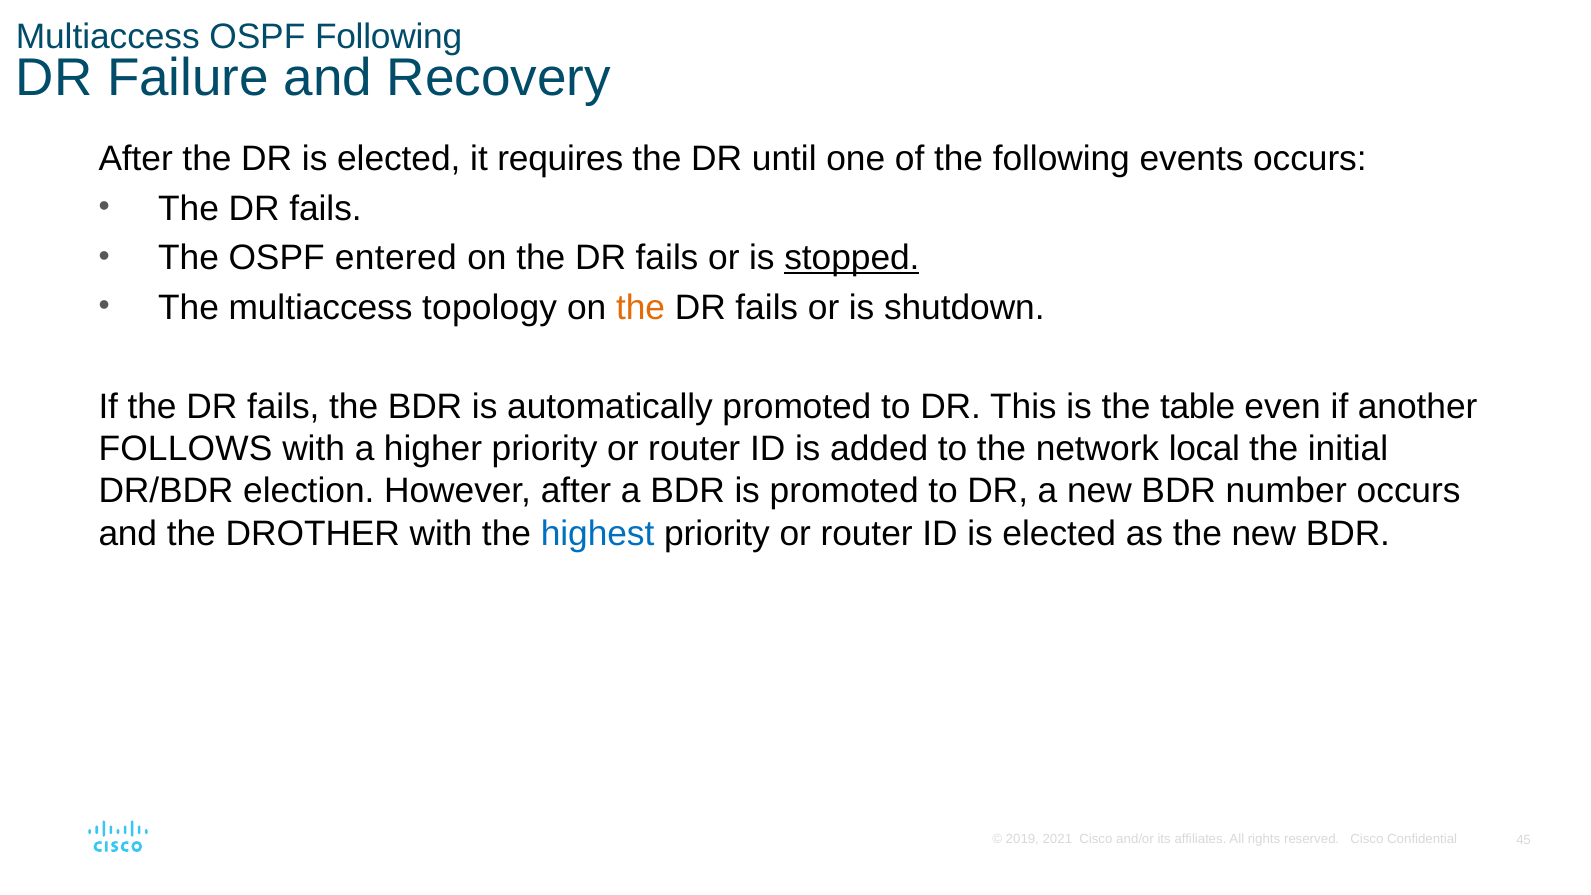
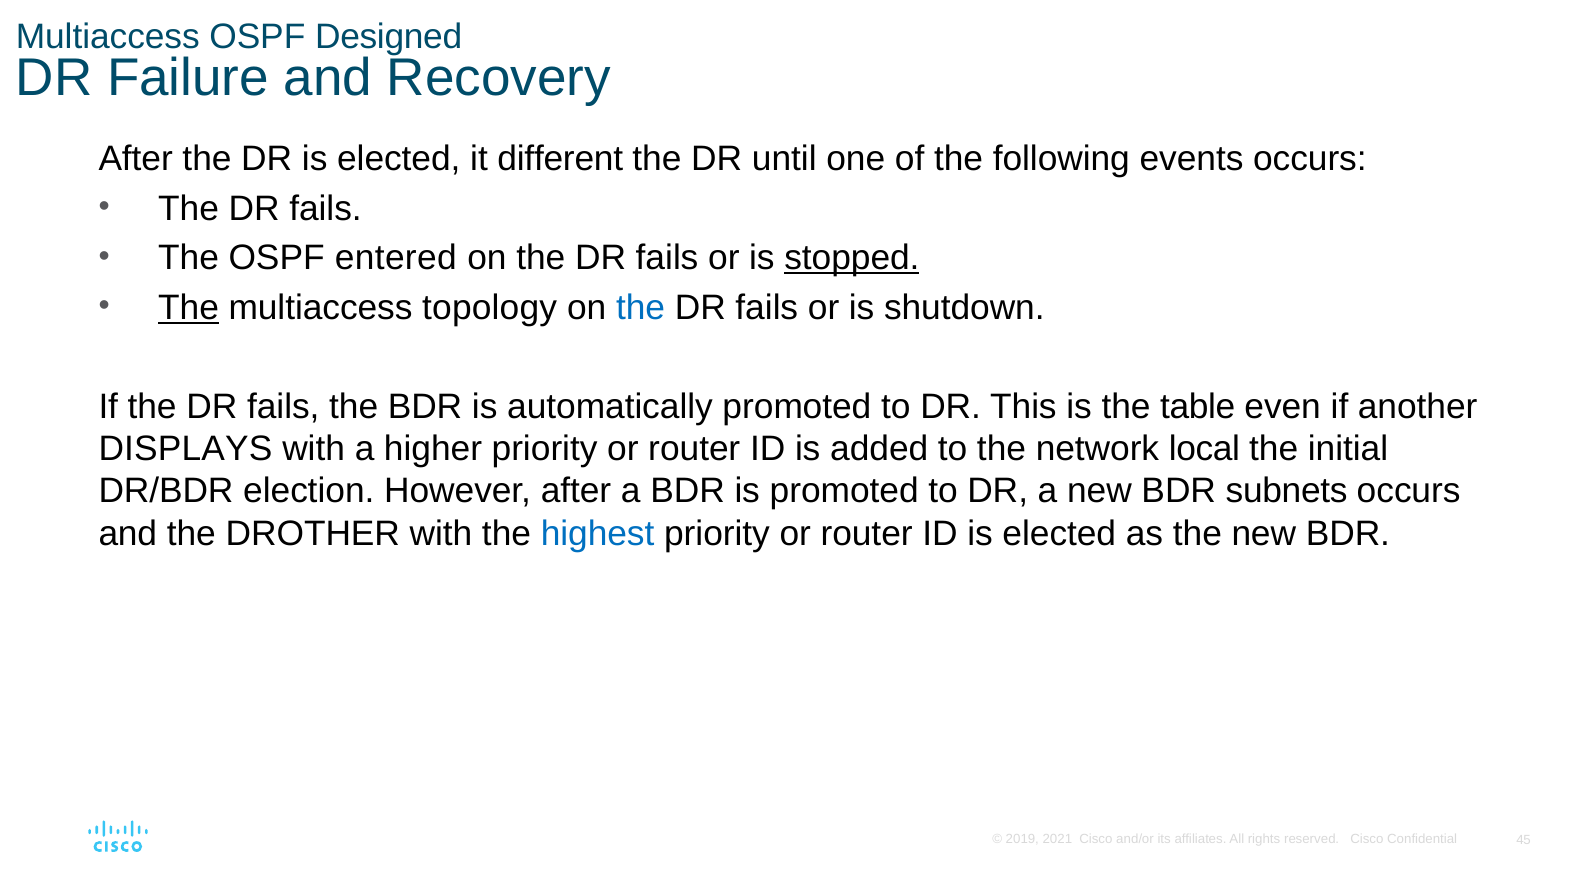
OSPF Following: Following -> Designed (389, 37)
requires: requires -> different (560, 159)
The underline: none -> present (189, 307)
the colour: orange -> blue (641, 307)
FOLLOWS: FOLLOWS -> DISPLAYS (185, 449)
number: number -> subnets (1287, 491)
